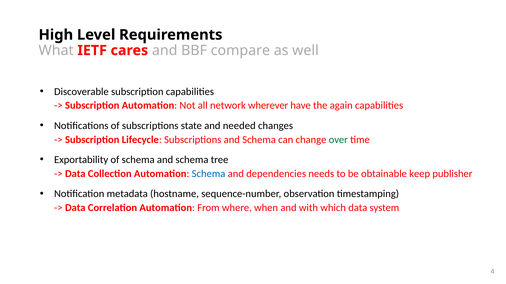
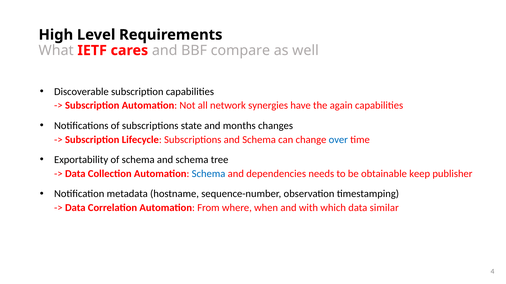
wherever: wherever -> synergies (268, 106)
needed: needed -> months (239, 126)
over colour: green -> blue (338, 140)
system: system -> similar (384, 208)
